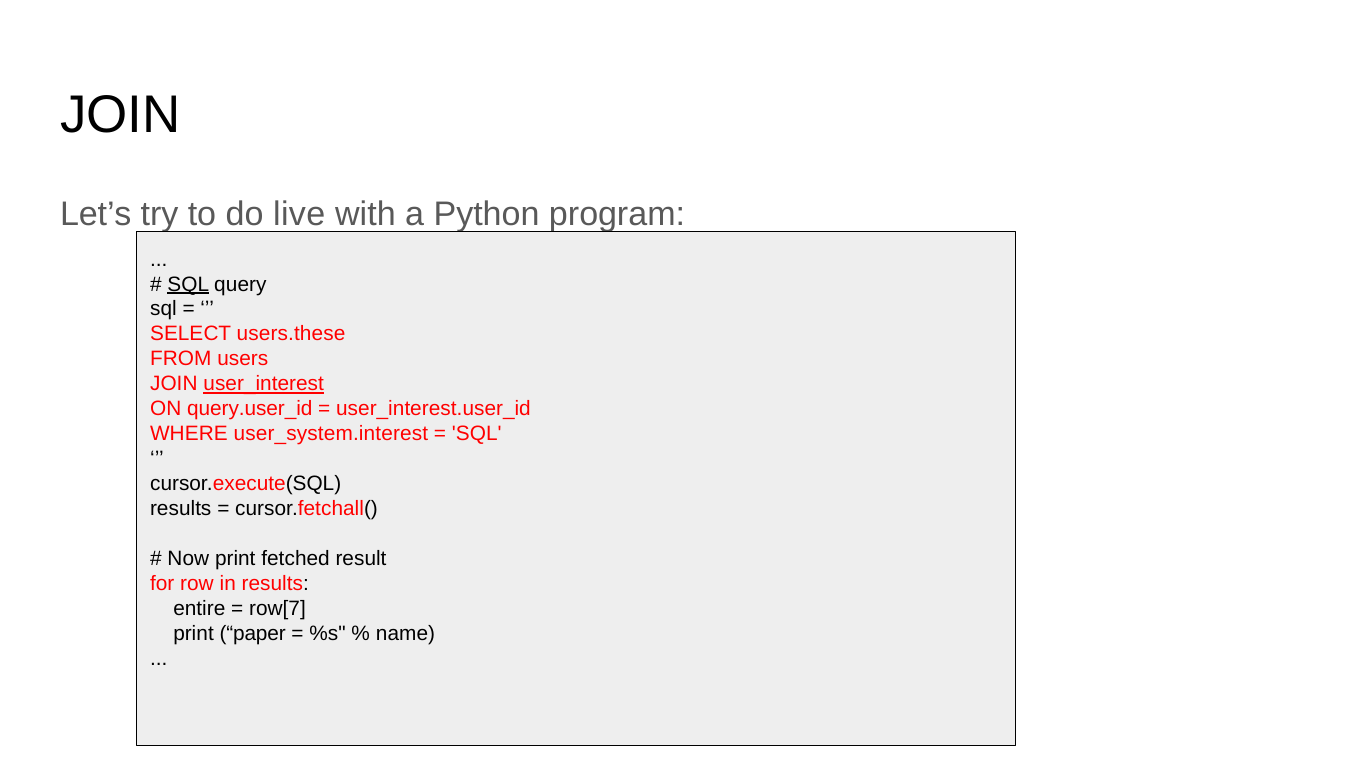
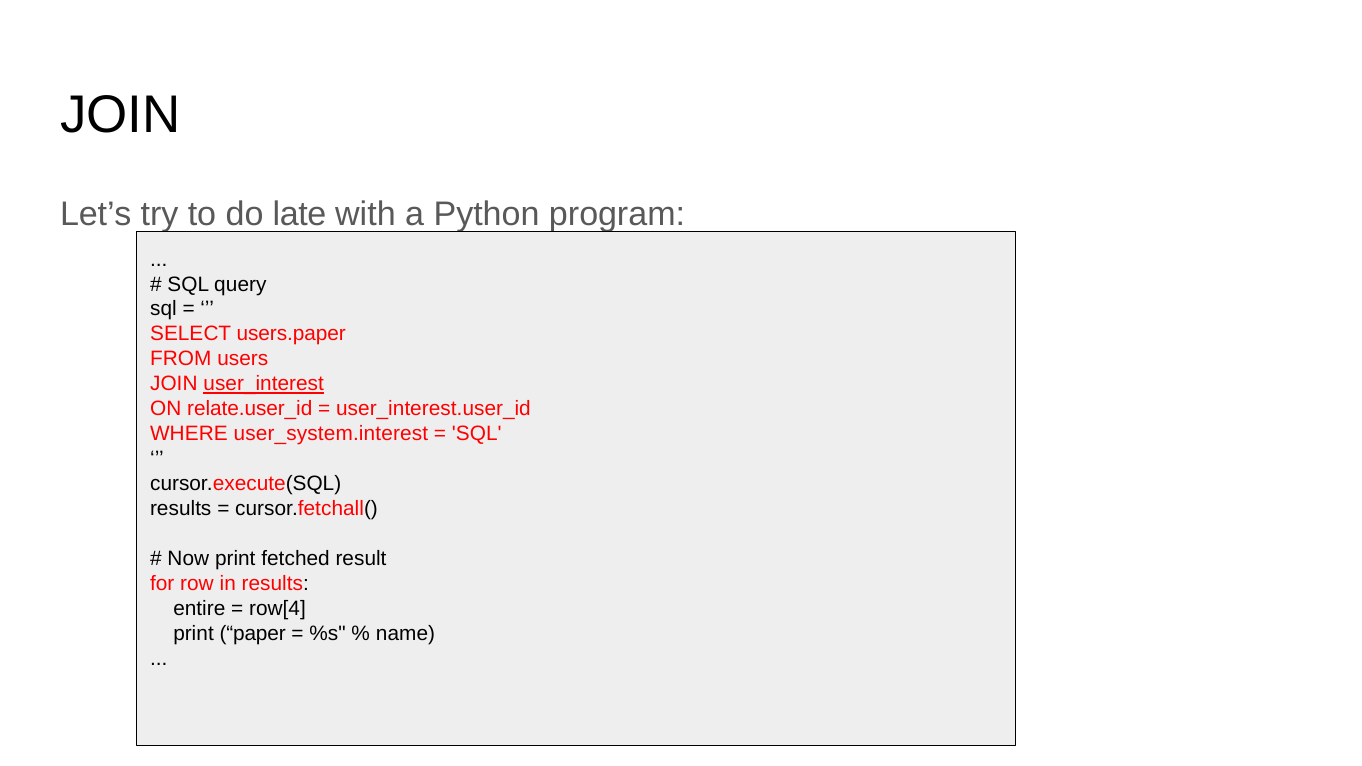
live: live -> late (299, 214)
SQL underline: present -> none (188, 284)
users.these: users.these -> users.paper (291, 334)
query.user_id: query.user_id -> relate.user_id (250, 409)
row[7: row[7 -> row[4 (277, 609)
